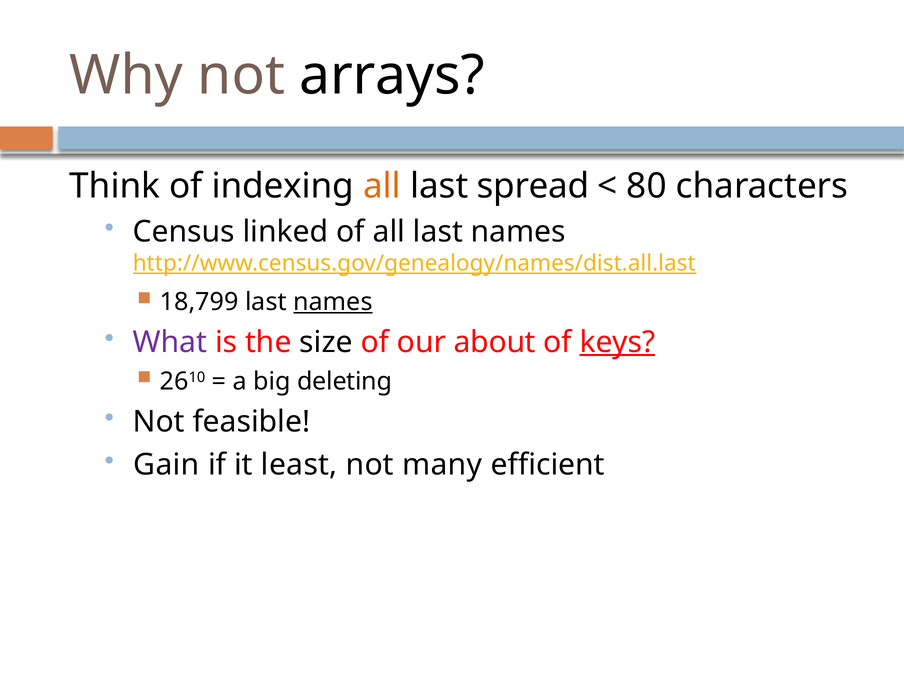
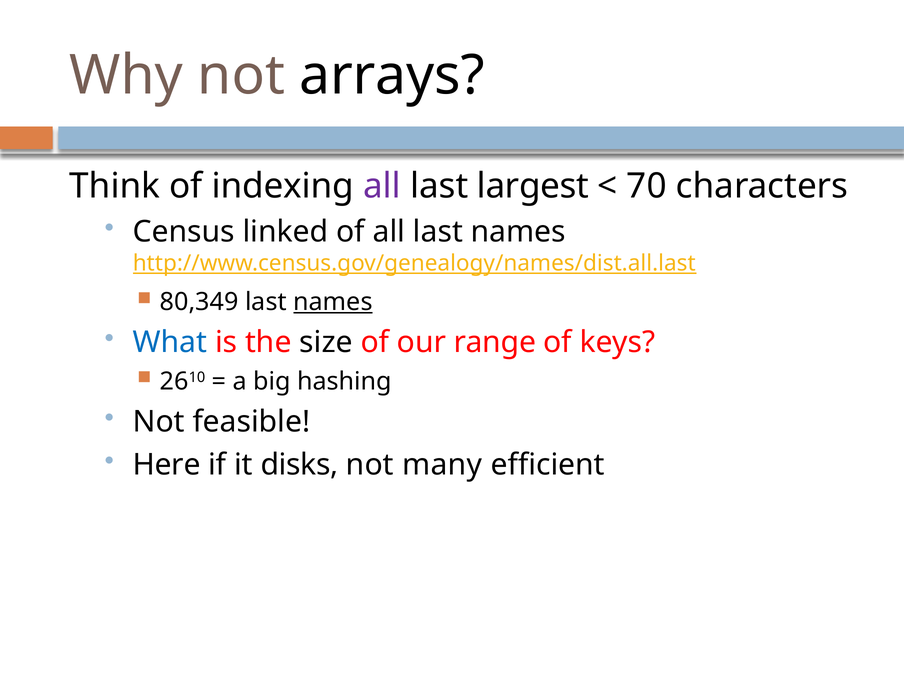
all colour: orange -> purple (382, 186)
spread: spread -> largest (533, 186)
80: 80 -> 70 (647, 186)
18,799: 18,799 -> 80,349 (199, 302)
What colour: purple -> blue (170, 342)
about: about -> range (495, 342)
keys underline: present -> none (617, 342)
deleting: deleting -> hashing (345, 381)
Gain: Gain -> Here (167, 465)
least: least -> disks (300, 465)
